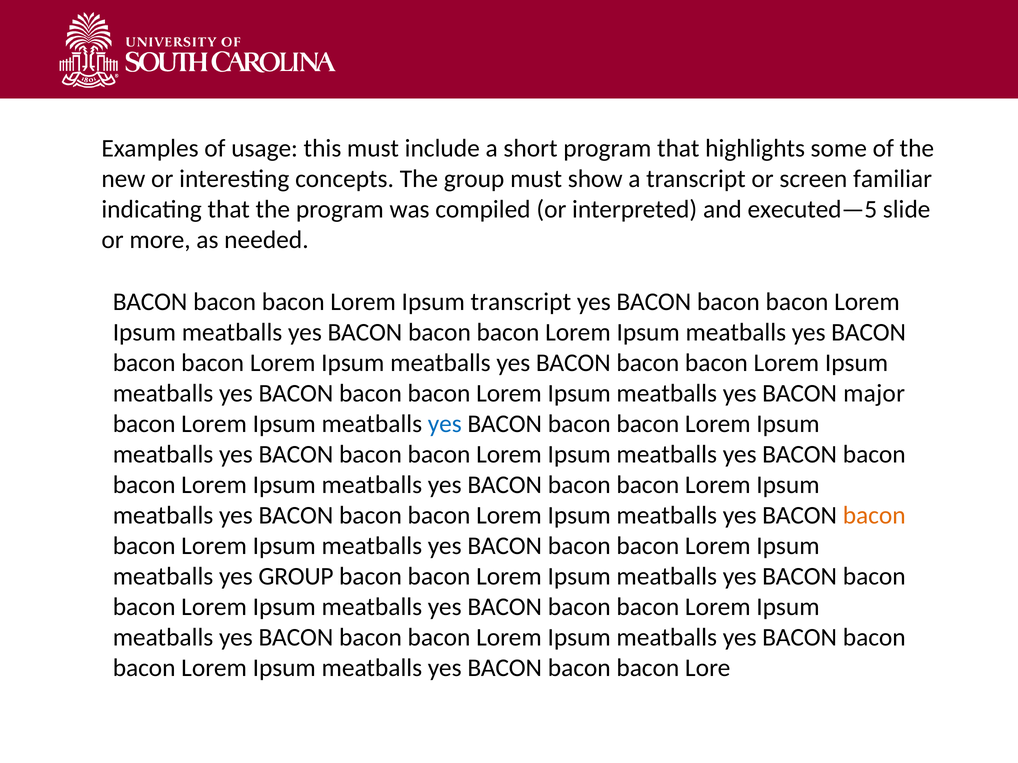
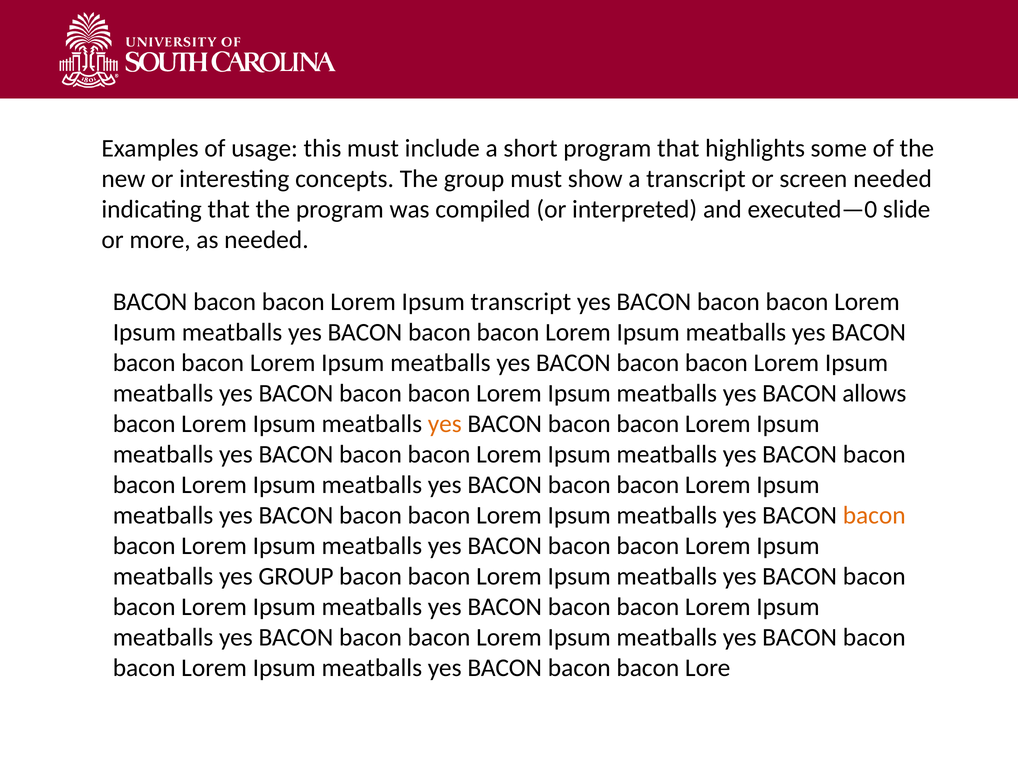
screen familiar: familiar -> needed (893, 179)
executed—5: executed—5 -> executed—0 (812, 209)
major: major -> allows (874, 394)
yes colour: blue -> orange (445, 424)
